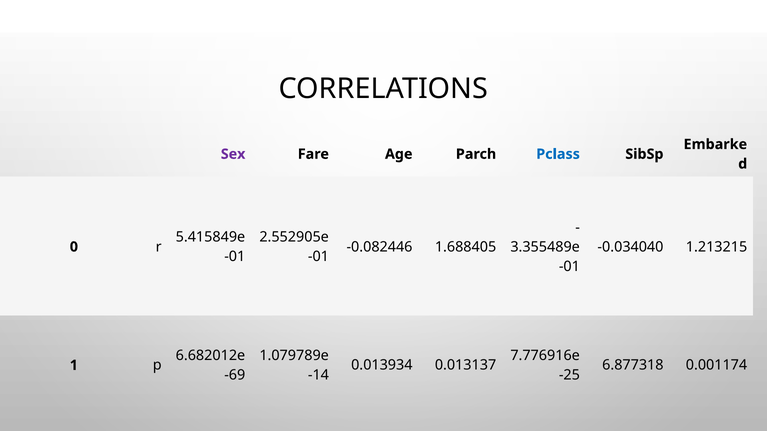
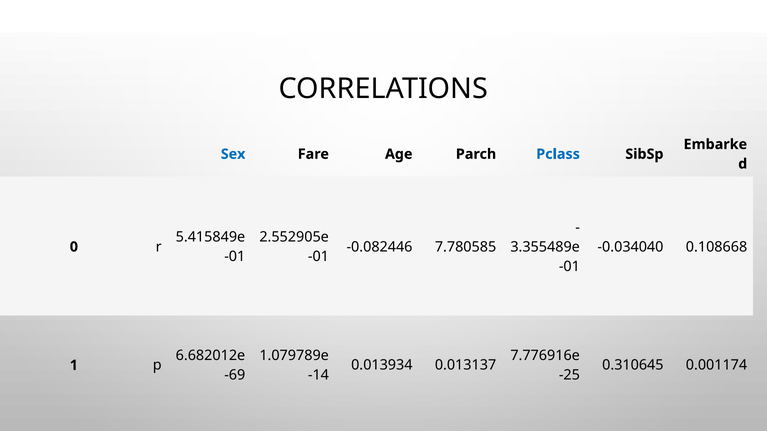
Sex colour: purple -> blue (233, 154)
1.688405: 1.688405 -> 7.780585 (466, 247)
1.213215: 1.213215 -> 0.108668 (717, 247)
6.877318: 6.877318 -> 0.310645 (633, 366)
